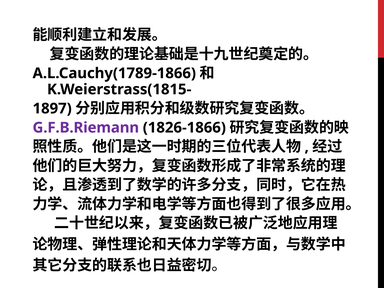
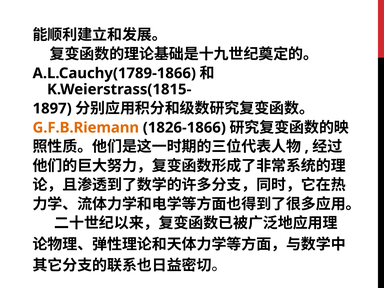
G.F.B.Riemann colour: purple -> orange (86, 128)
